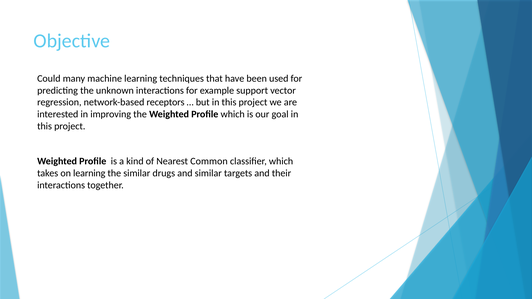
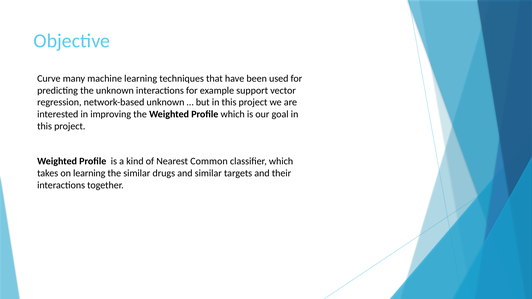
Could: Could -> Curve (49, 79)
network-based receptors: receptors -> unknown (165, 102)
